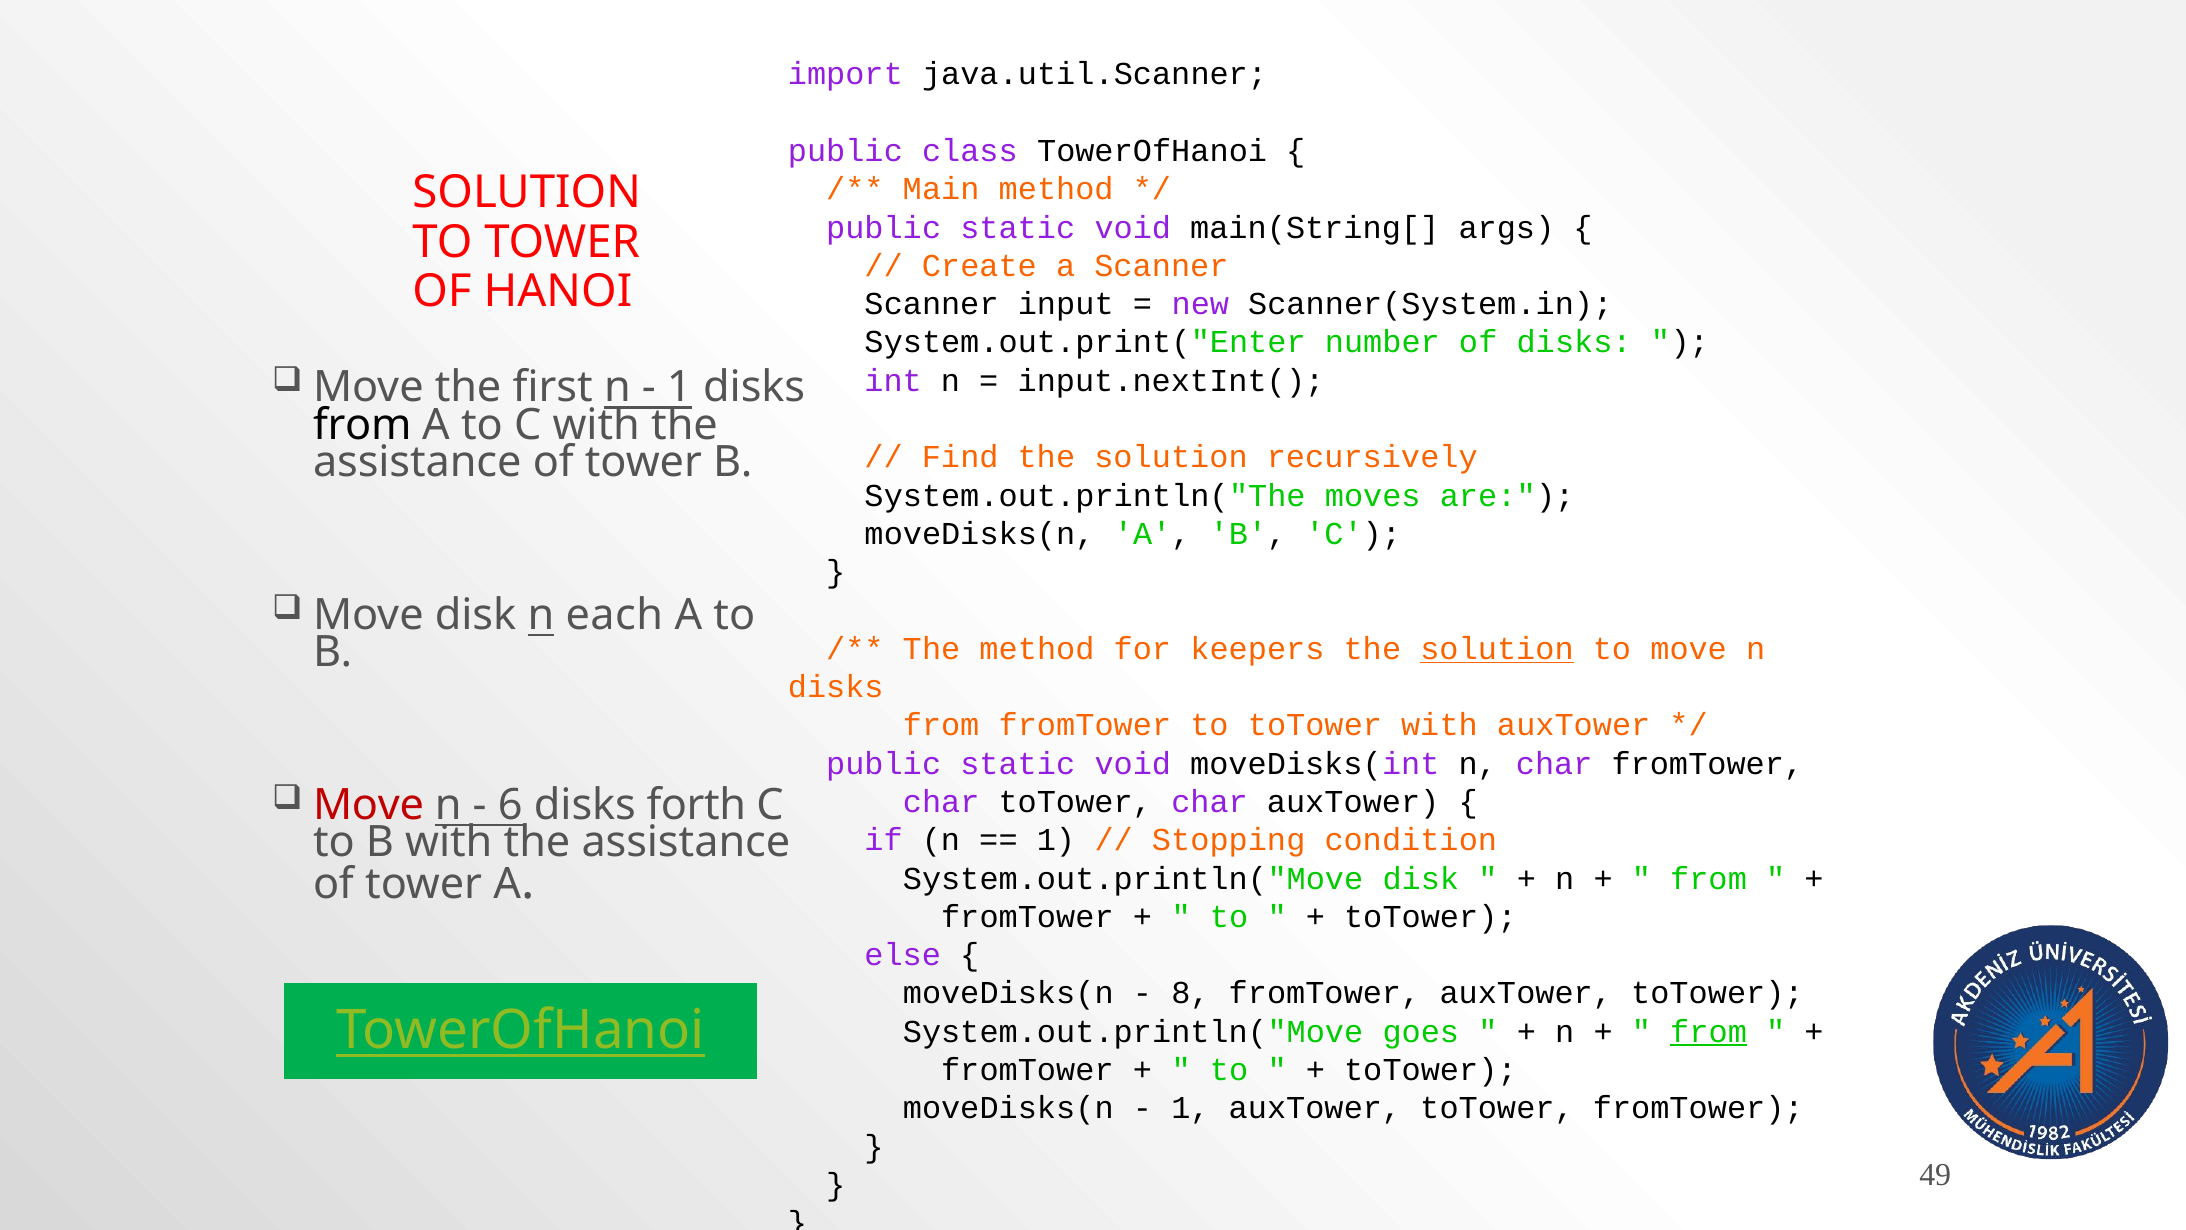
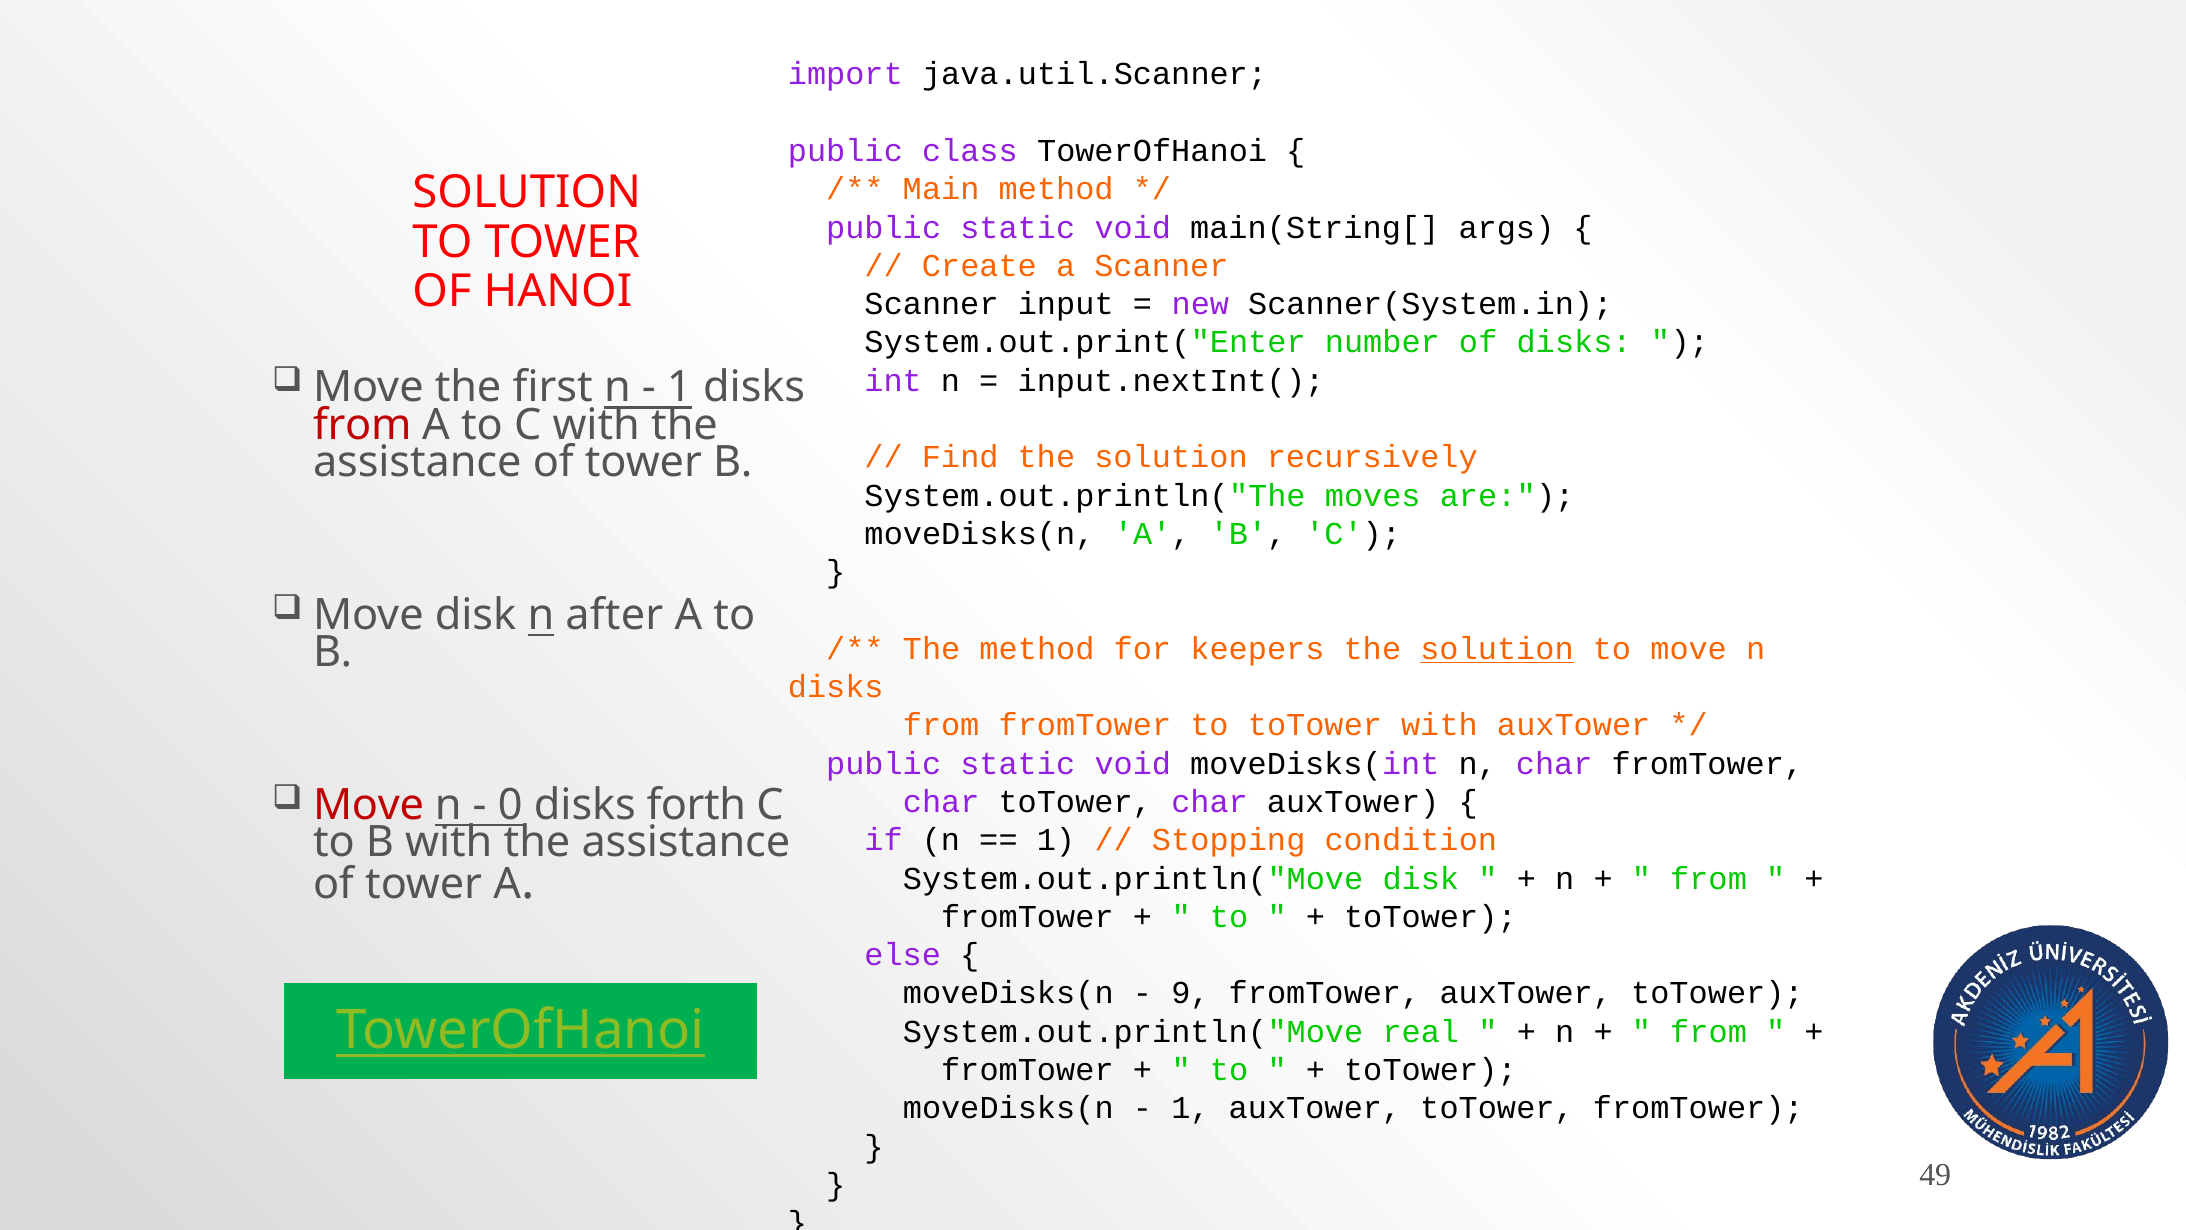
from colour: black -> red (362, 425)
each: each -> after (614, 615)
6: 6 -> 0 (510, 805)
8: 8 -> 9 (1190, 993)
goes: goes -> real (1421, 1032)
from underline: present -> none (1709, 1032)
